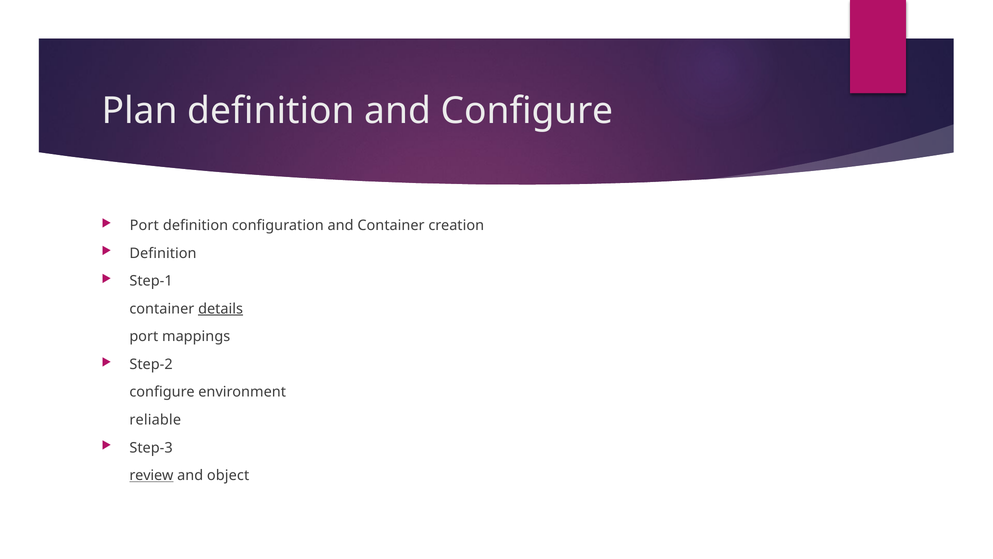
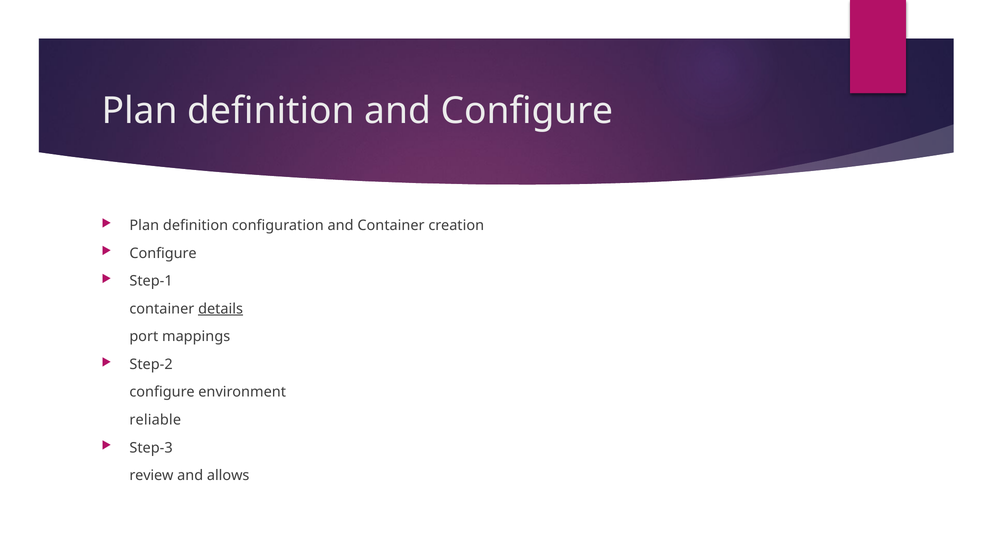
Port: Port -> Plan (144, 225)
Definition: Definition -> Configure (163, 253)
review underline: present -> none (151, 475)
object: object -> allows (228, 475)
